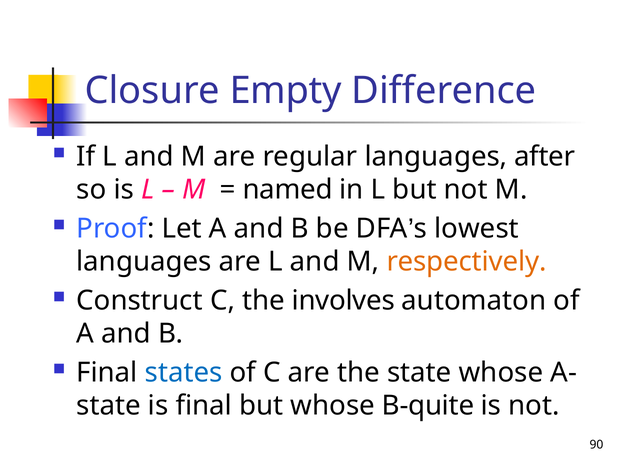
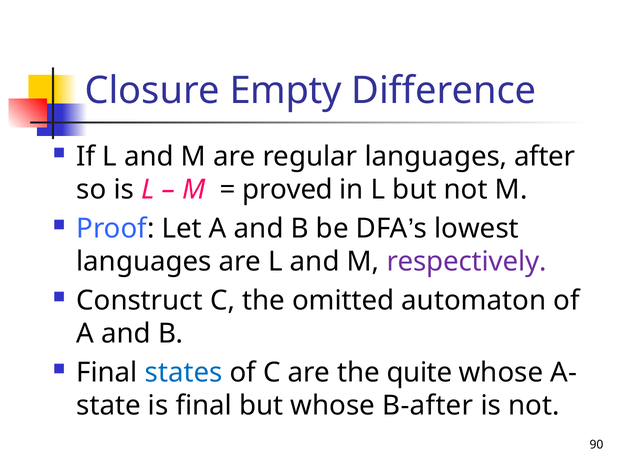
named: named -> proved (288, 190)
respectively colour: orange -> purple (467, 262)
involves: involves -> omitted (343, 301)
the state: state -> quite (419, 373)
B-quite: B-quite -> B-after (428, 406)
